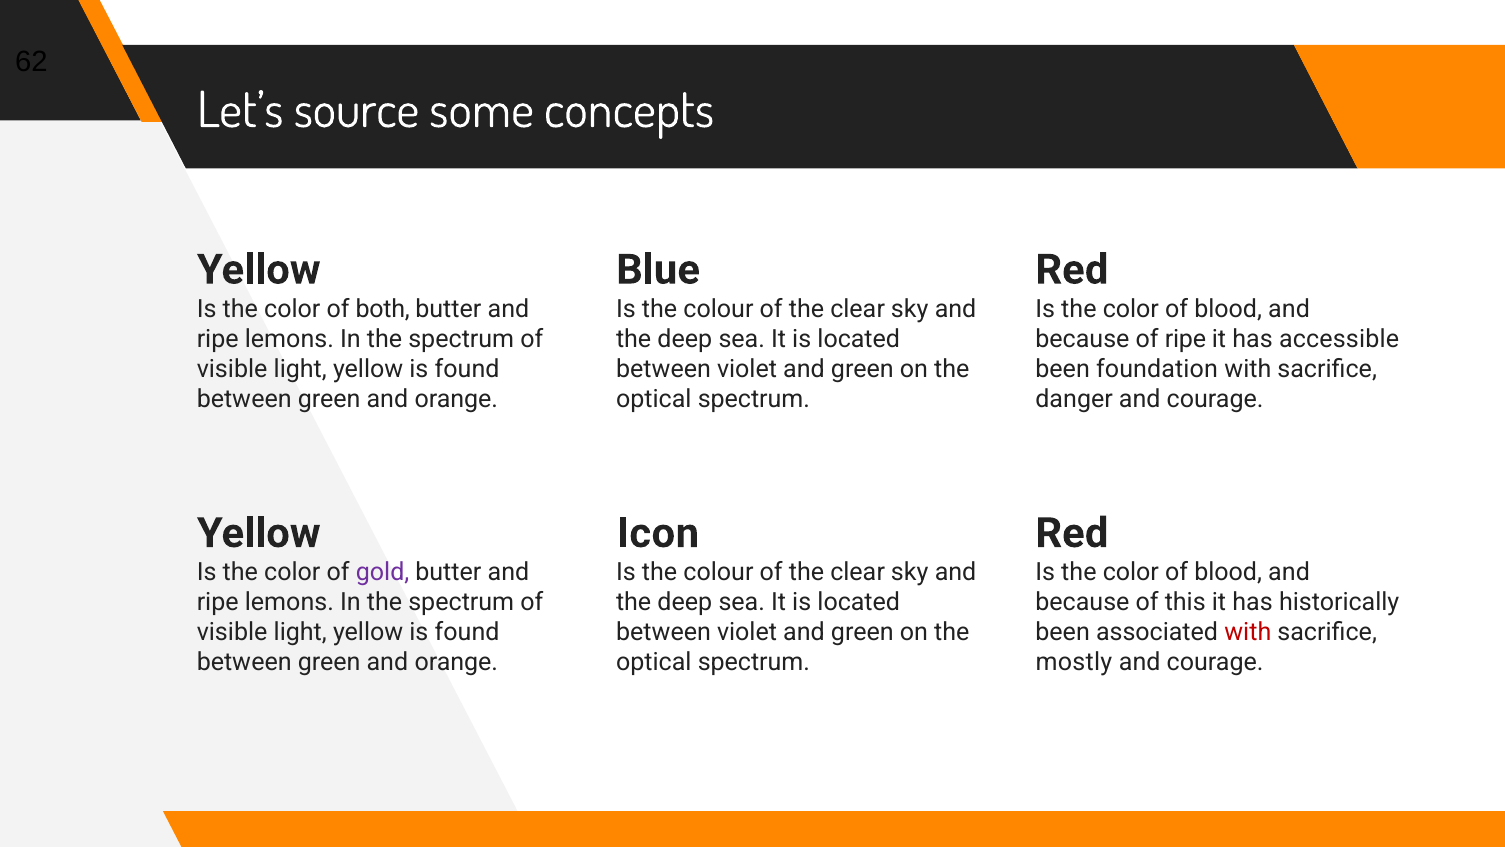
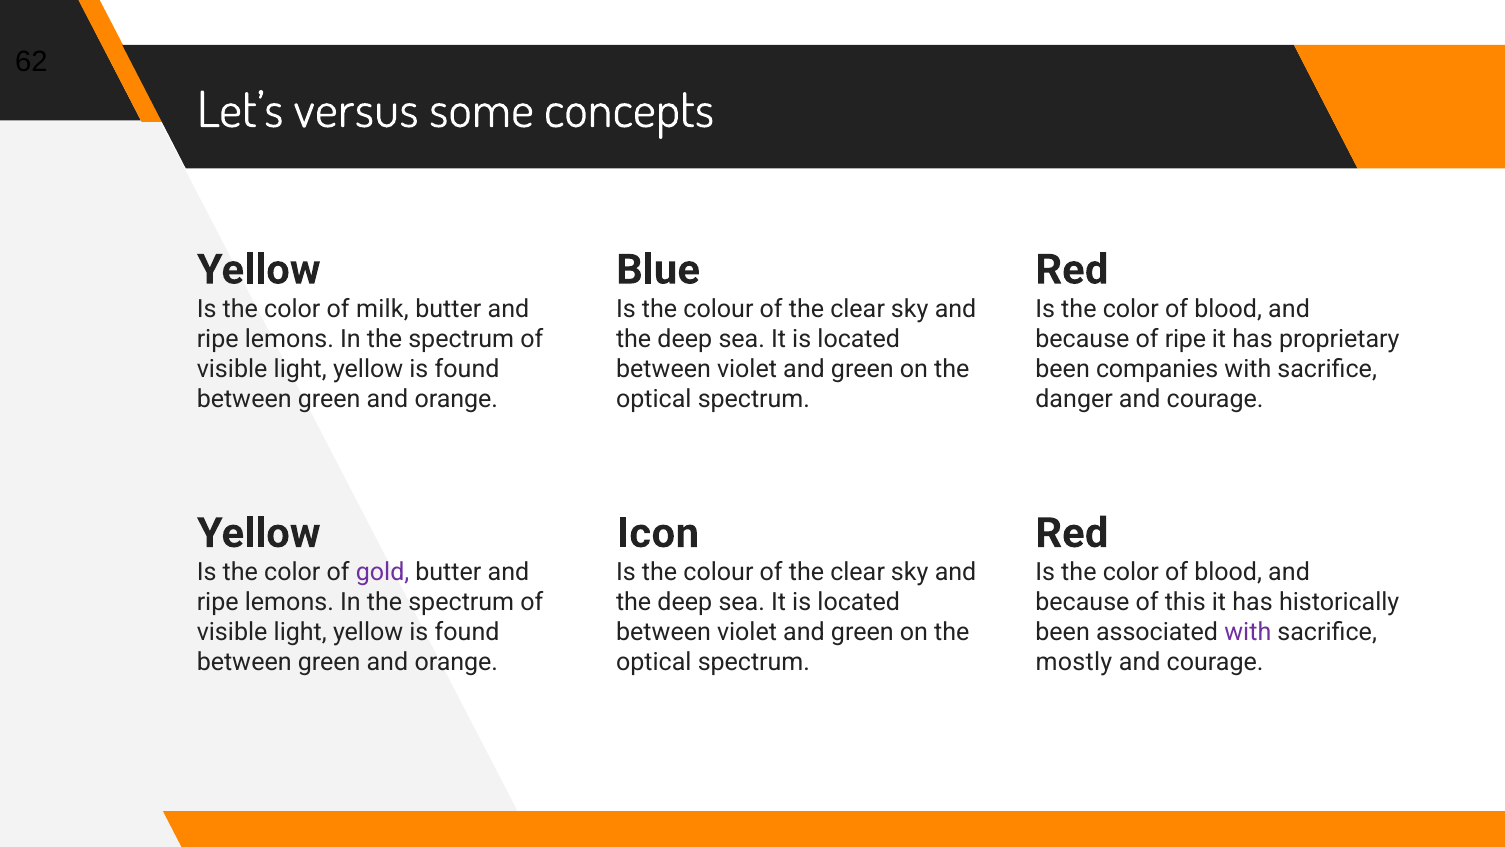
source: source -> versus (356, 111)
both: both -> milk (382, 309)
accessible: accessible -> proprietary (1339, 339)
foundation: foundation -> companies (1157, 369)
with colour: red -> purple (1248, 632)
